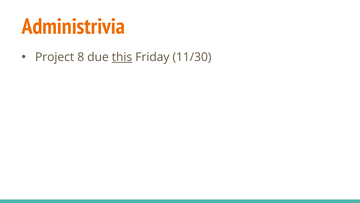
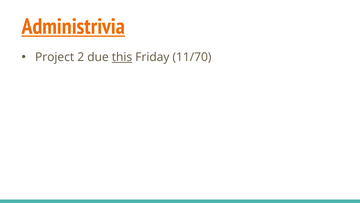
Administrivia underline: none -> present (73, 27)
8: 8 -> 2 (81, 57)
11/30: 11/30 -> 11/70 (192, 57)
